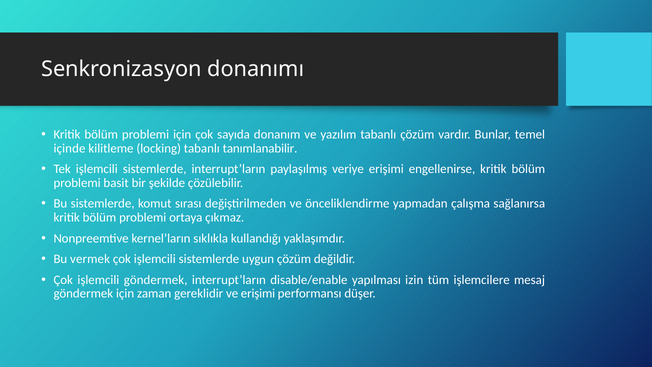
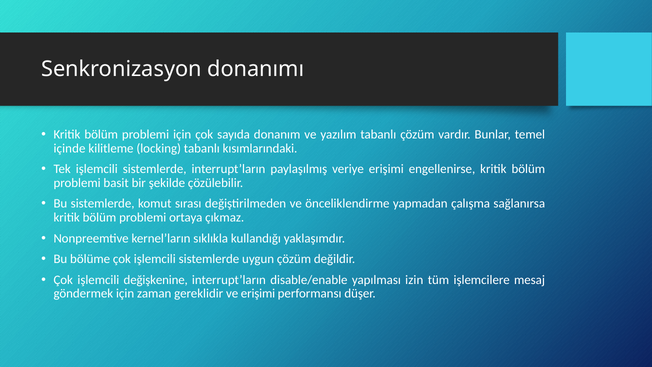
tanımlanabilir: tanımlanabilir -> kısımlarındaki (260, 148)
vermek: vermek -> bölüme (90, 259)
işlemcili göndermek: göndermek -> değişkenine (156, 280)
